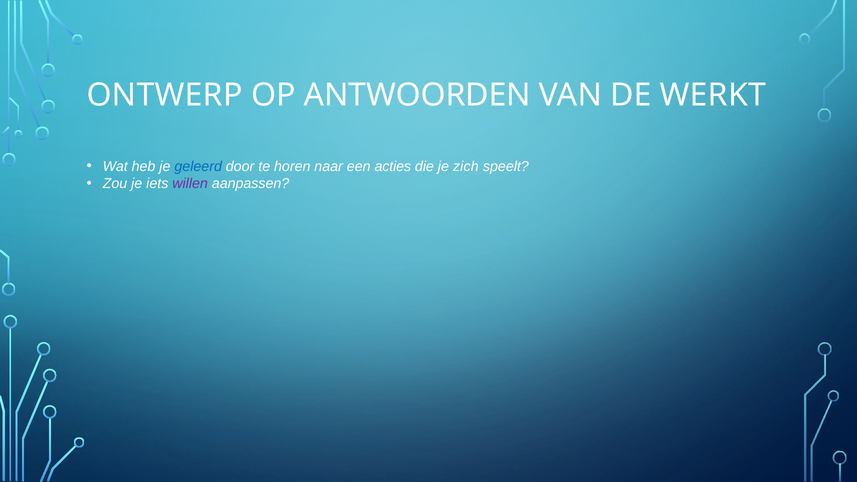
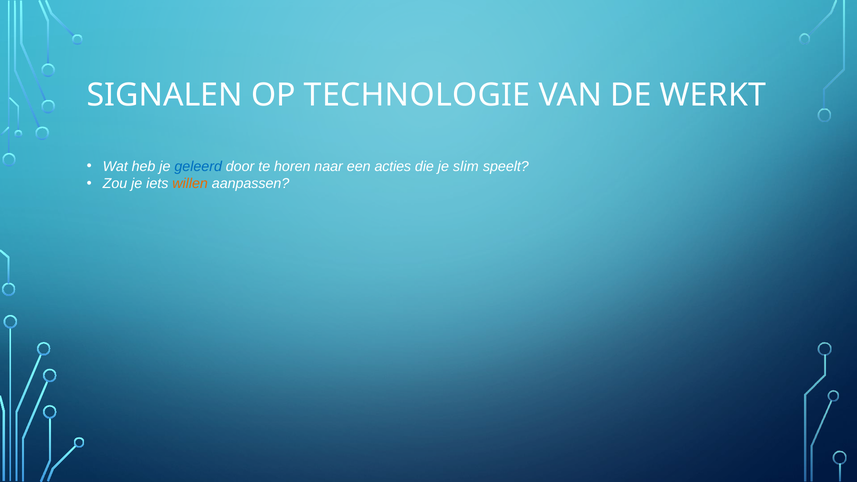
ONTWERP: ONTWERP -> SIGNALEN (165, 95)
ANTWOORDEN: ANTWOORDEN -> TECHNOLOGIE (417, 95)
zich: zich -> slim (466, 167)
willen colour: purple -> orange (190, 184)
